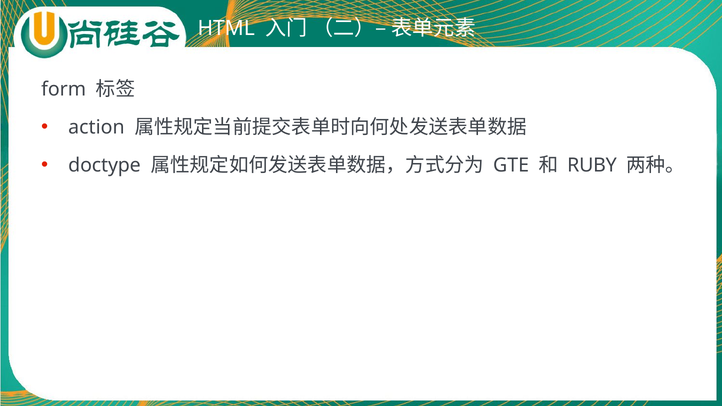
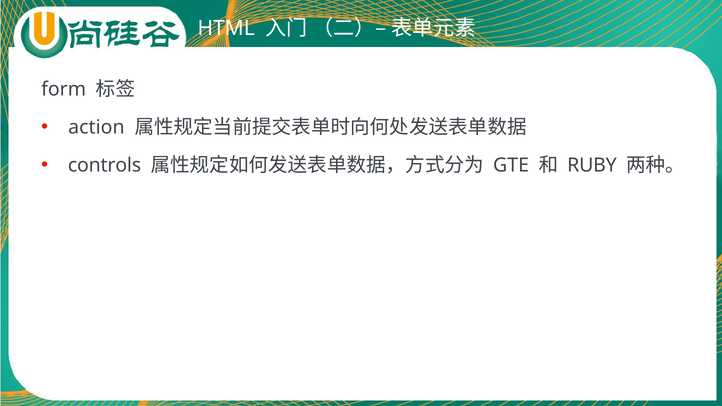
doctype: doctype -> controls (105, 165)
